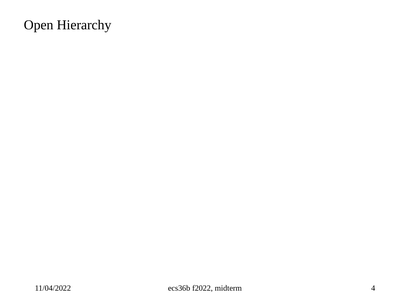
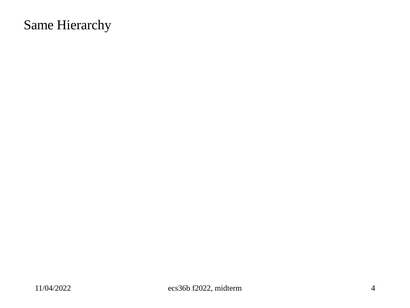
Open: Open -> Same (39, 25)
